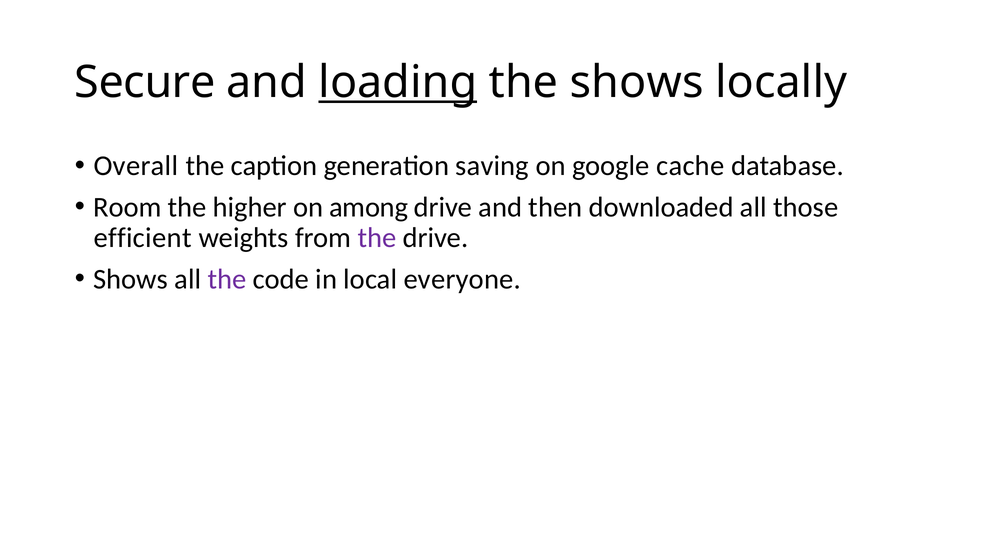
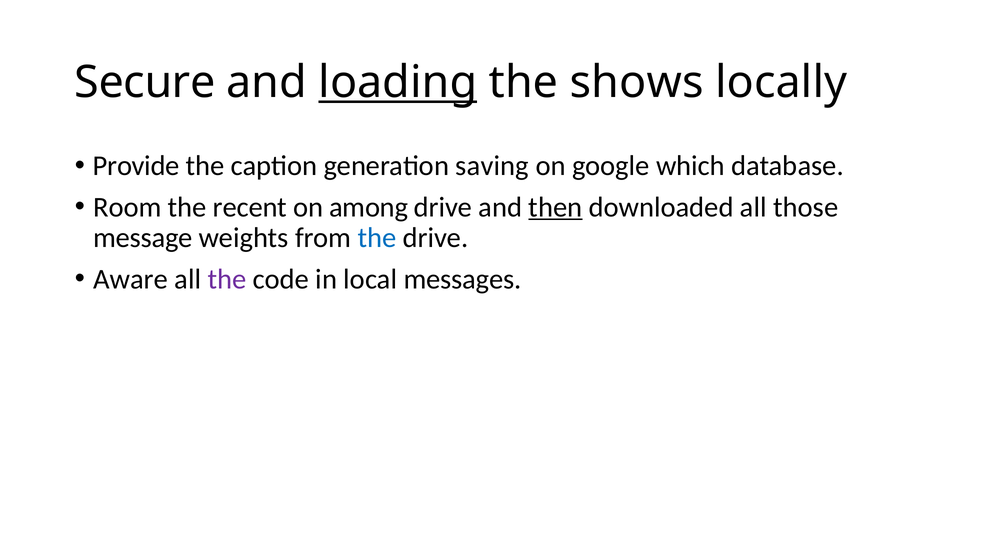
Overall: Overall -> Provide (136, 166)
cache: cache -> which (690, 166)
higher: higher -> recent (250, 207)
then underline: none -> present (555, 207)
efficient: efficient -> message (143, 238)
the colour: purple -> blue (377, 238)
Shows: Shows -> Aware (131, 279)
everyone: everyone -> messages (463, 279)
